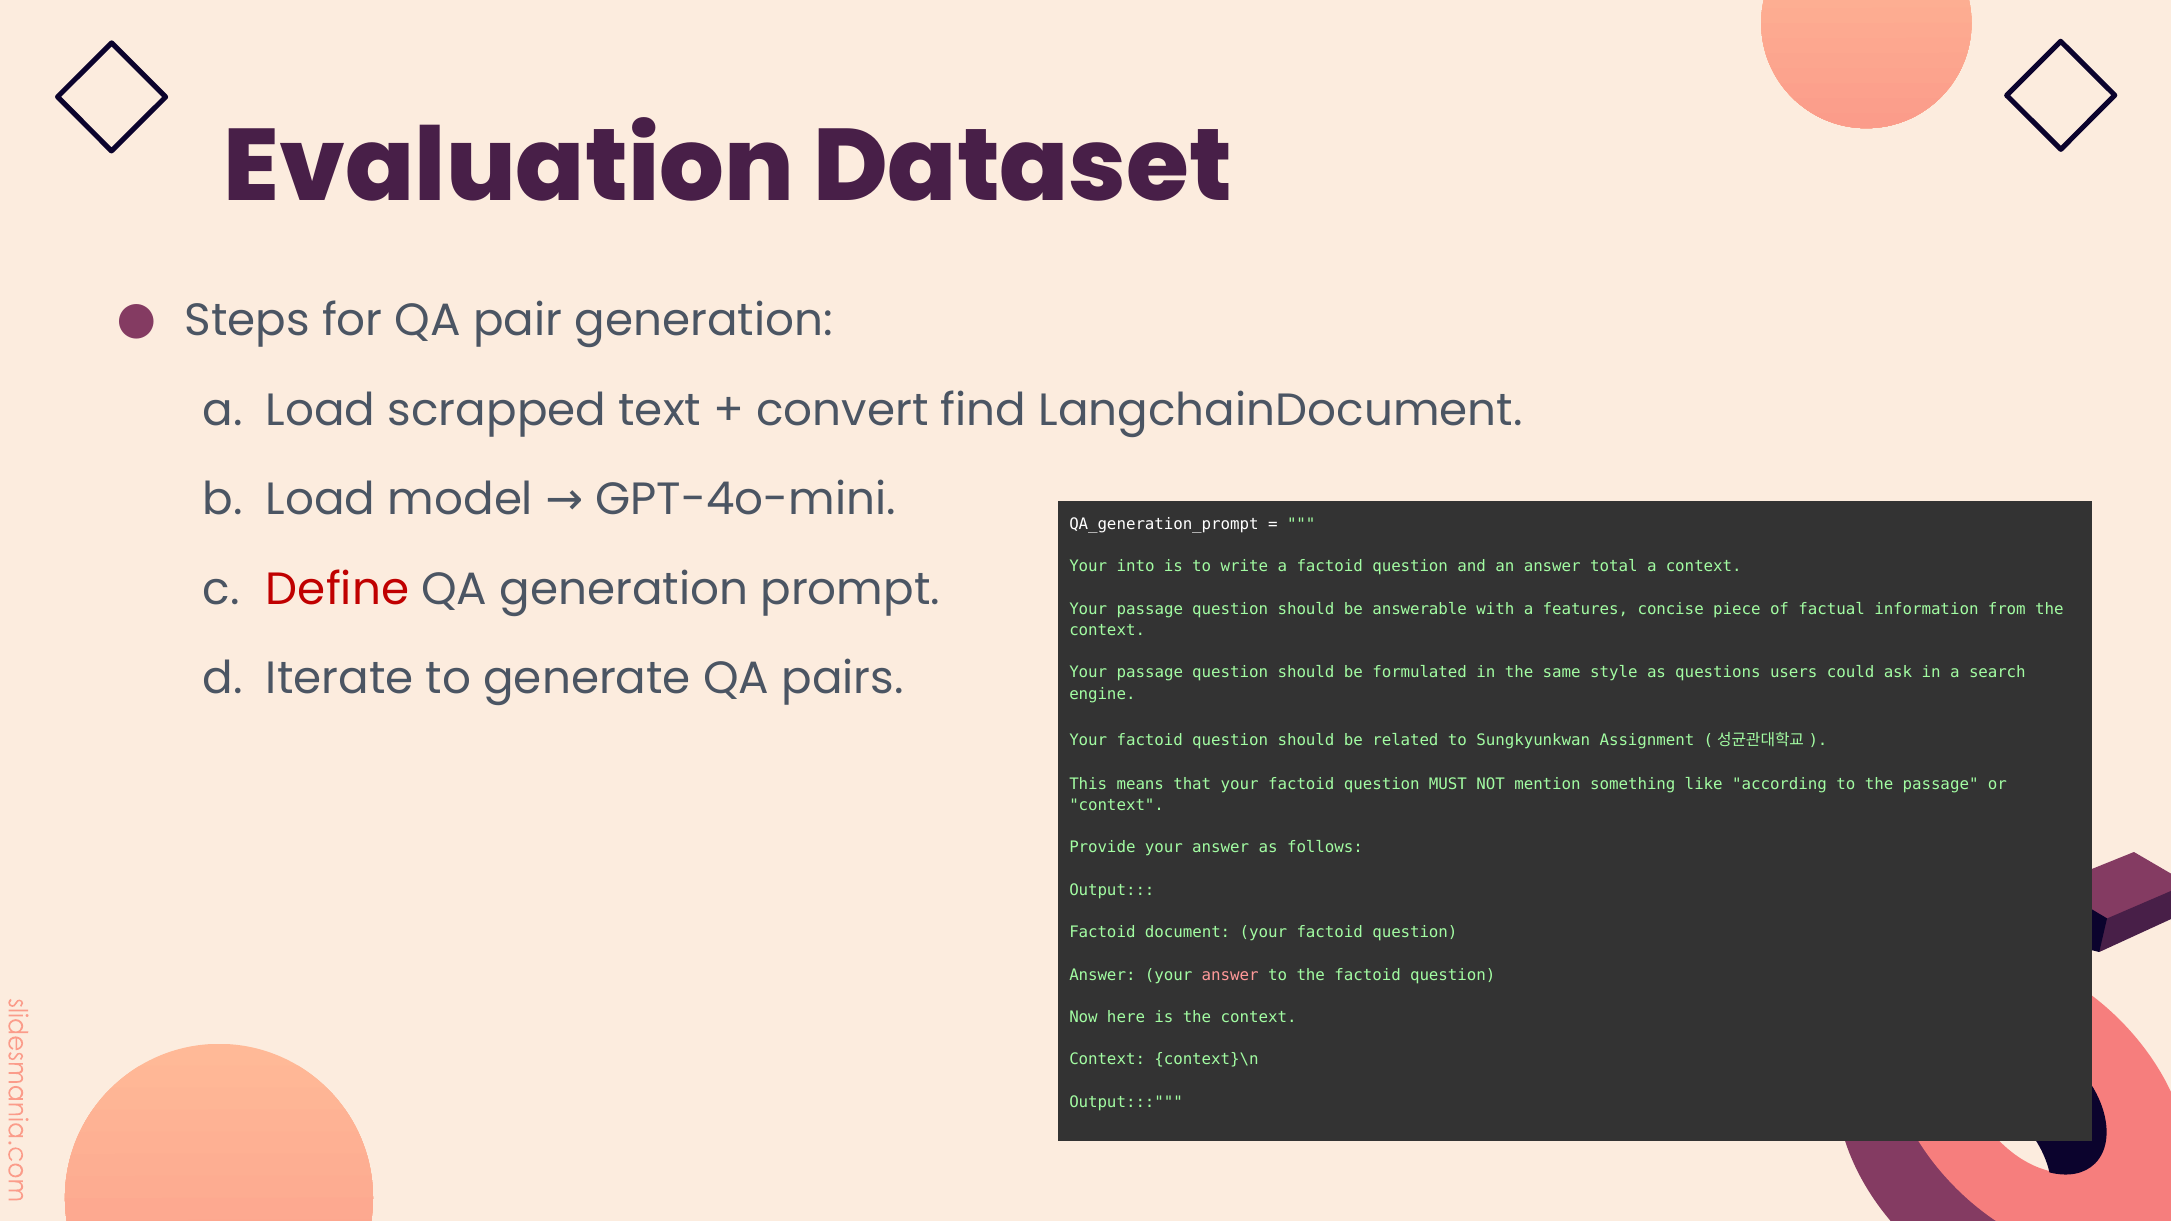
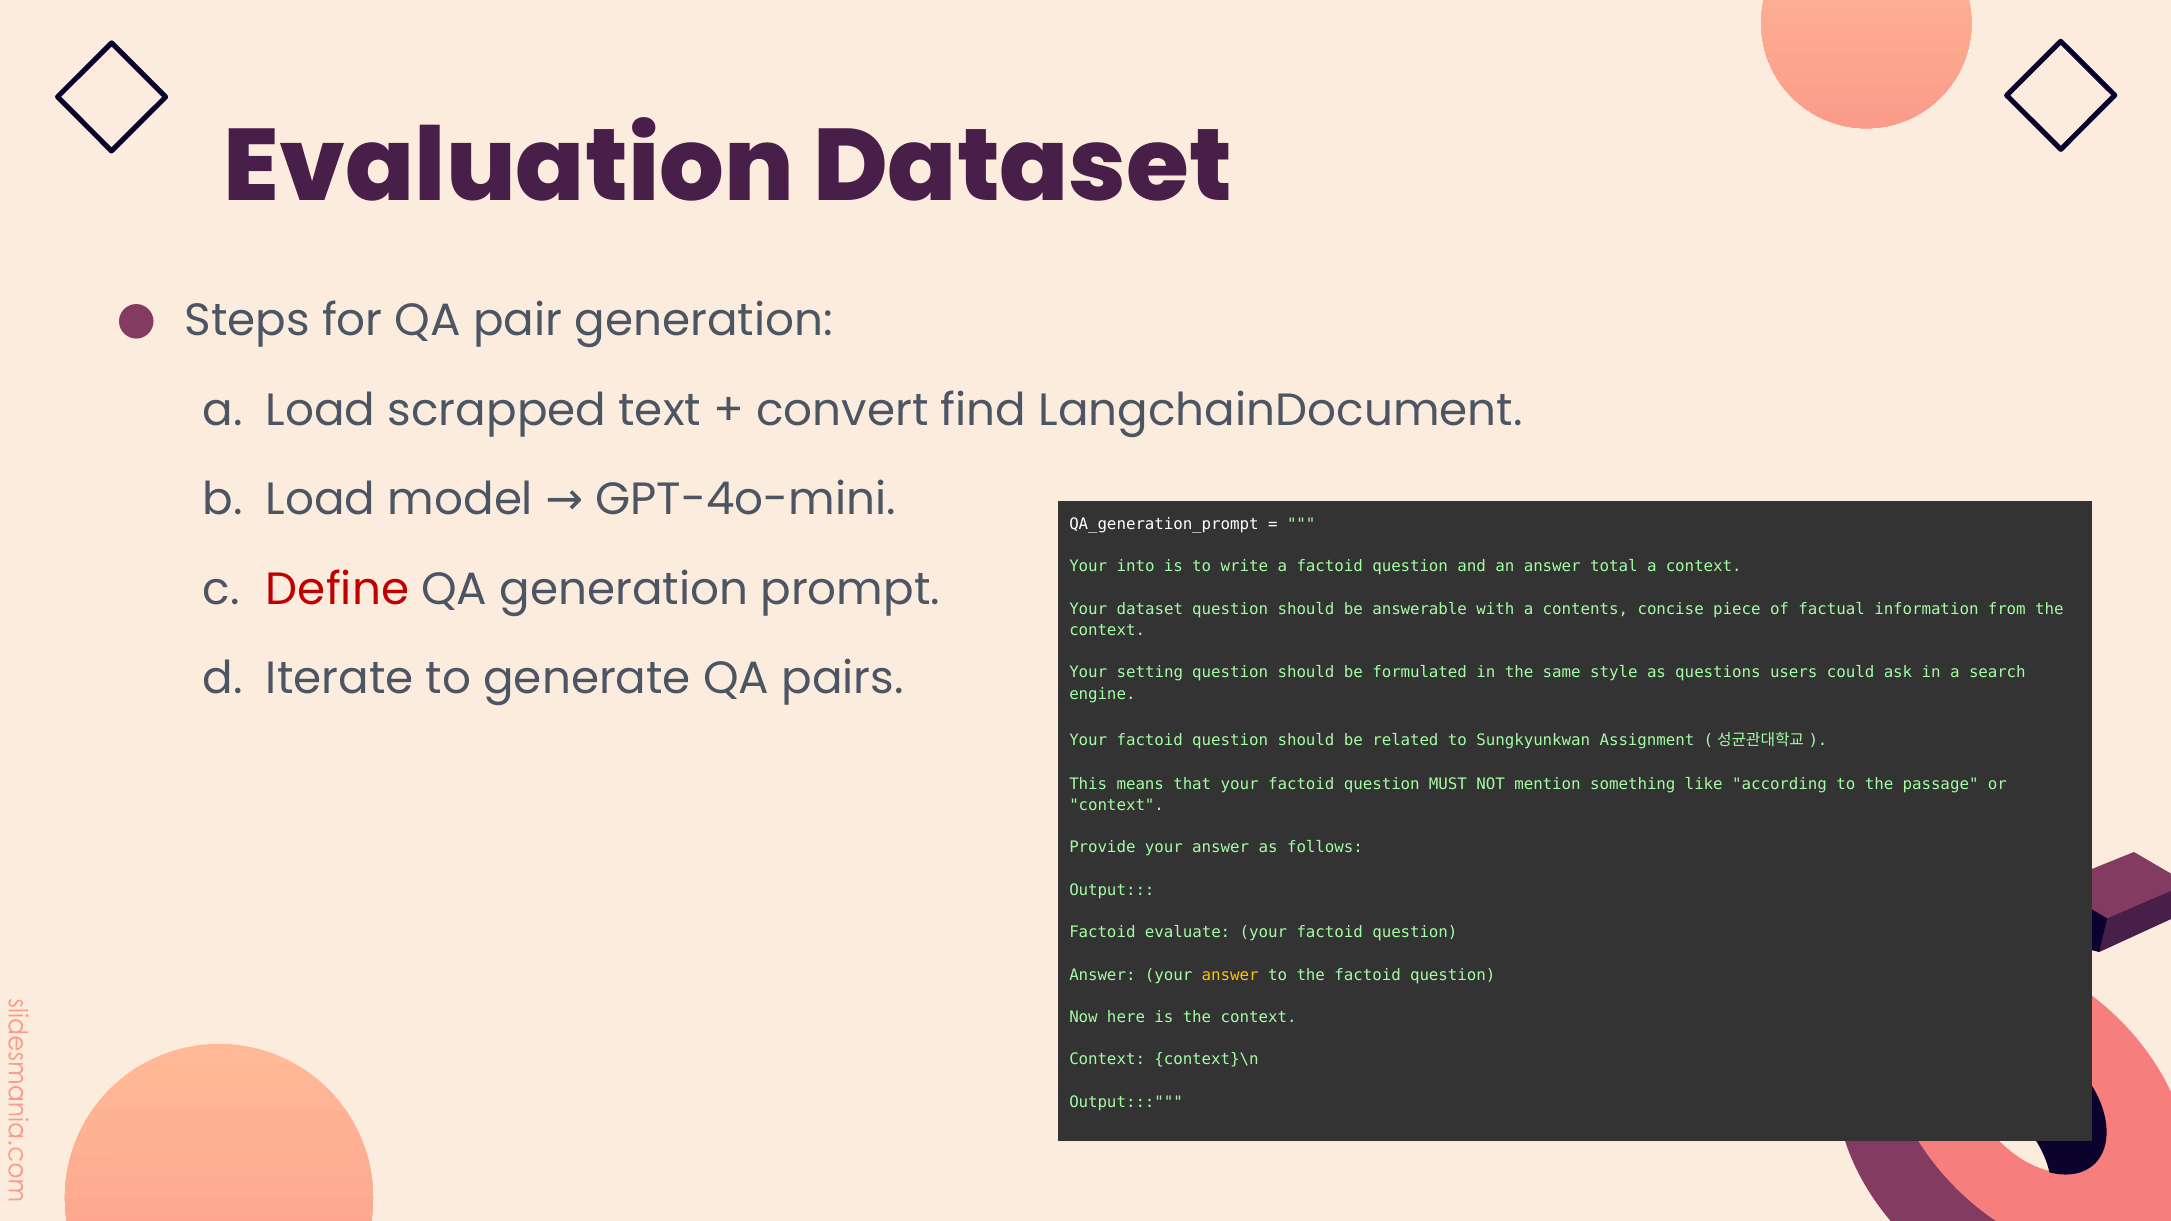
passage: passage -> dataset (1150, 609)
features: features -> contents (1585, 609)
passage: passage -> setting (1150, 673)
document: document -> evaluate (1188, 932)
answer colour: pink -> yellow (1230, 975)
